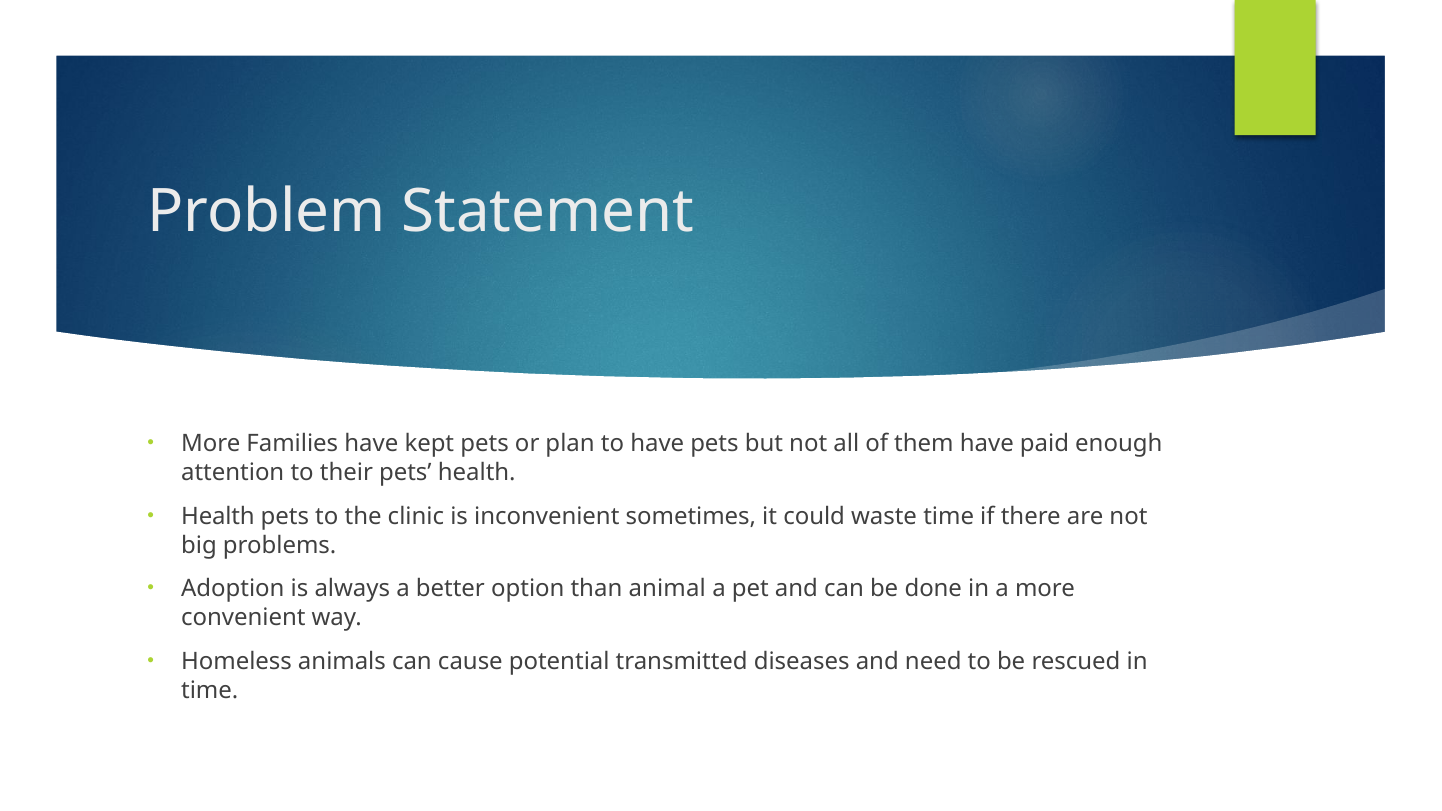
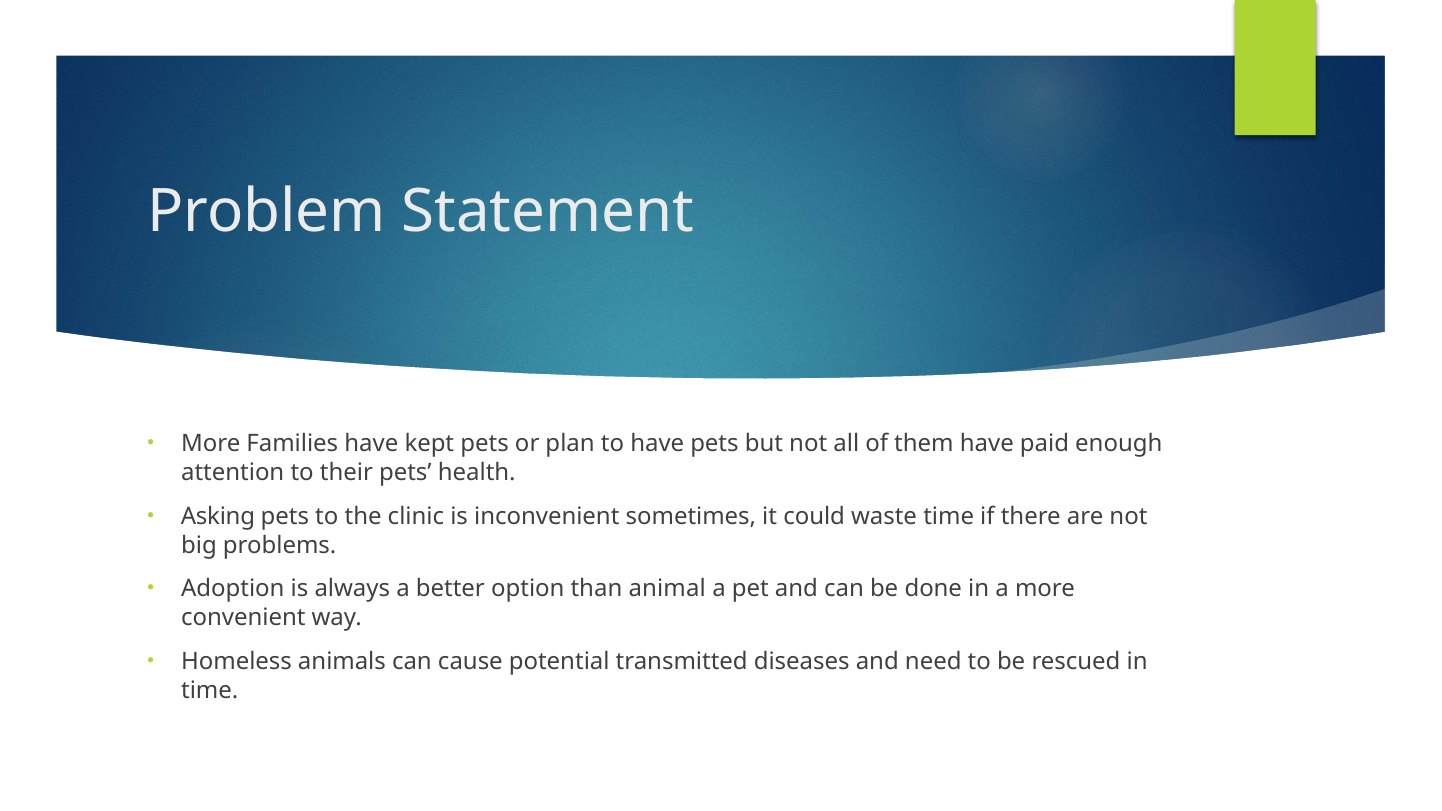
Health: Health -> Asking (218, 516)
